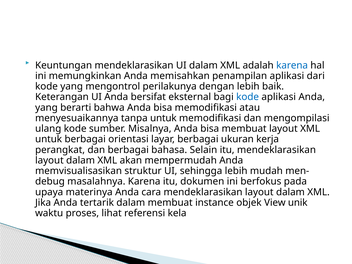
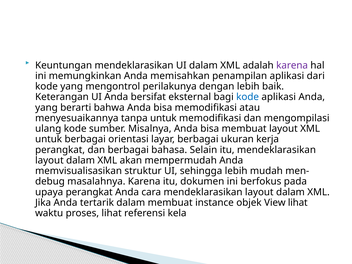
karena colour: blue -> purple (292, 65)
upaya materinya: materinya -> perangkat (89, 192)
View unik: unik -> lihat (298, 203)
